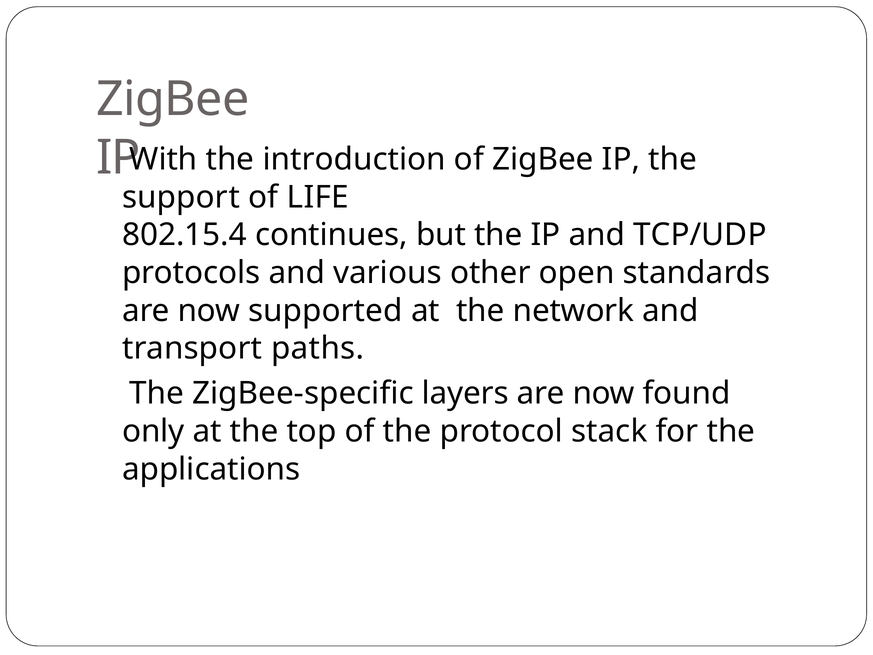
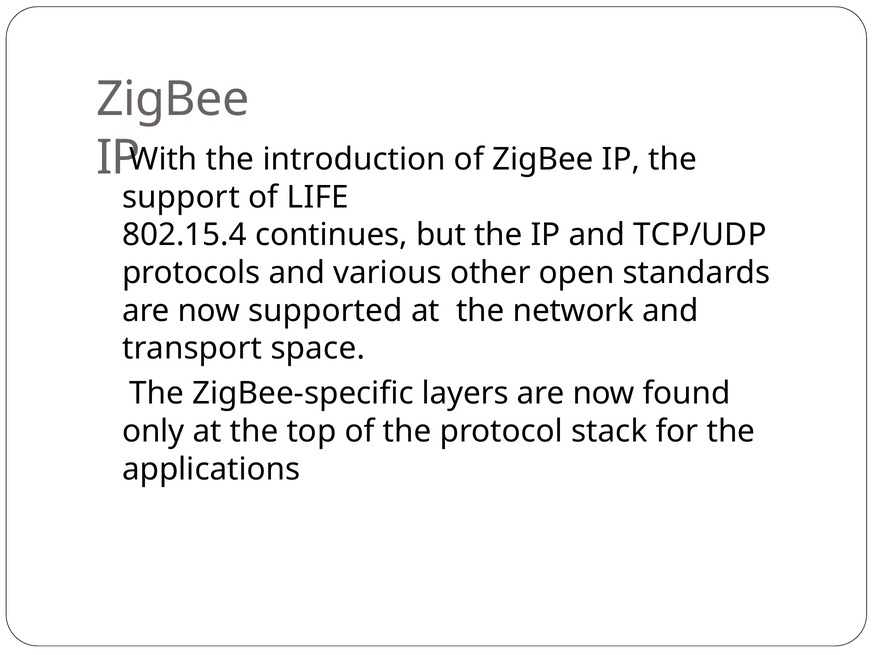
paths: paths -> space (318, 348)
